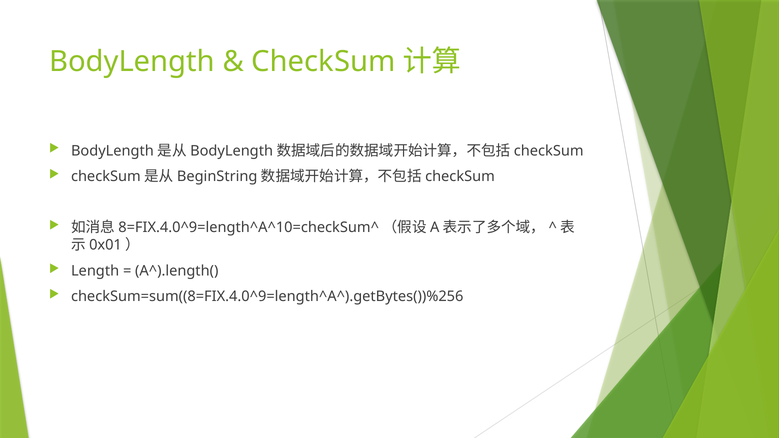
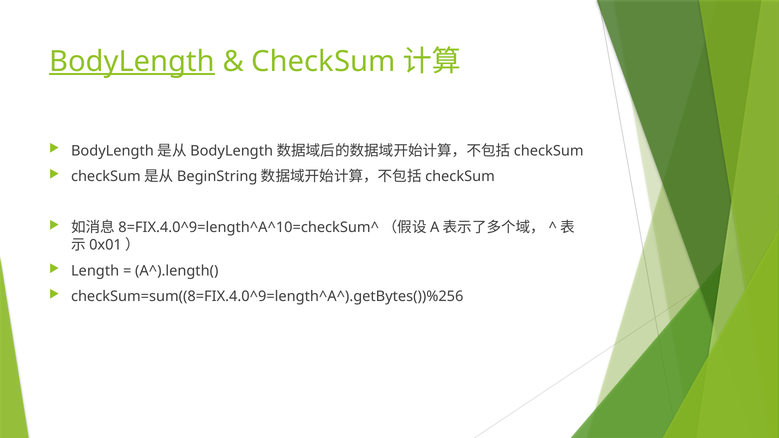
BodyLength underline: none -> present (132, 61)
